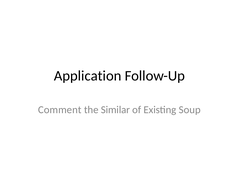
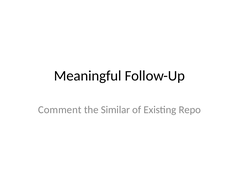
Application: Application -> Meaningful (88, 76)
Soup: Soup -> Repo (190, 110)
